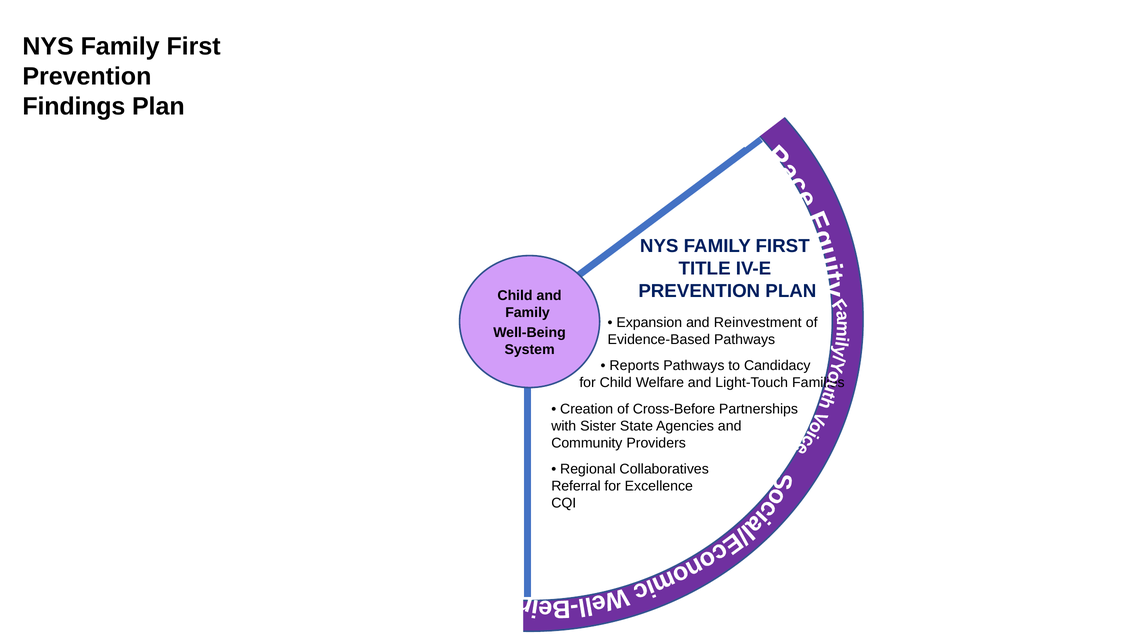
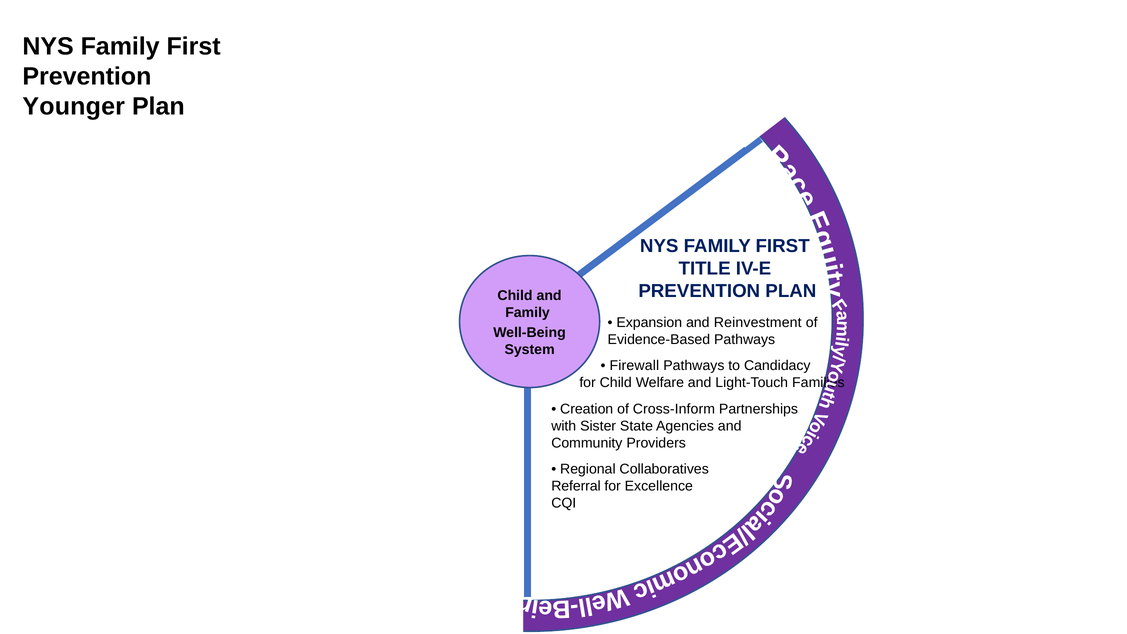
Findings: Findings -> Younger (74, 106)
Reports: Reports -> Firewall (634, 366)
Cross-Before: Cross-Before -> Cross-Inform (674, 409)
